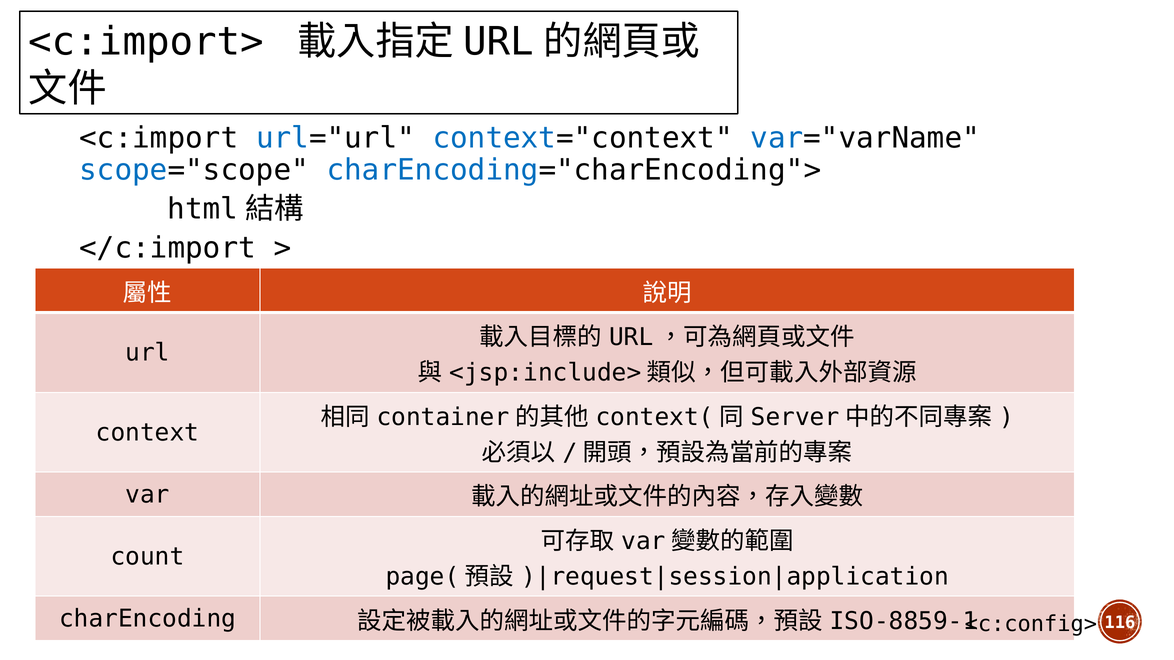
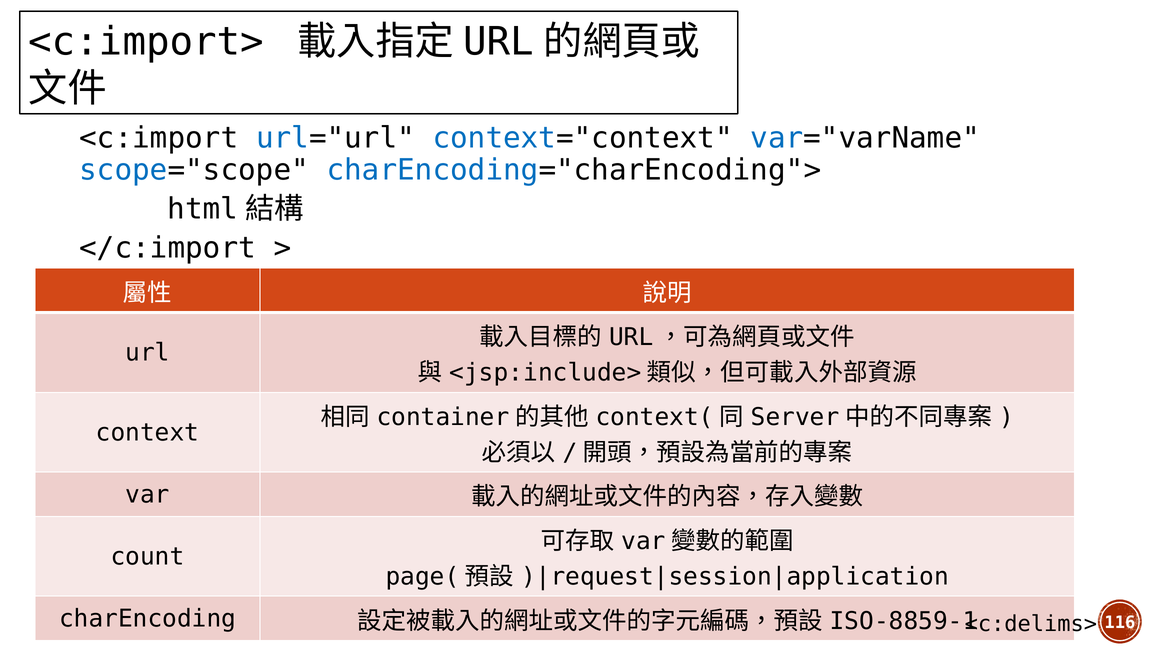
<c:config>: <c:config> -> <c:delims> (1031, 625)
